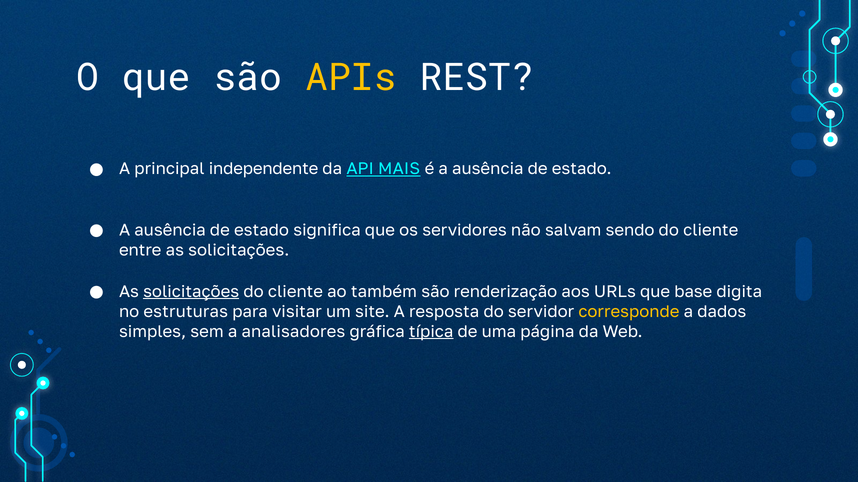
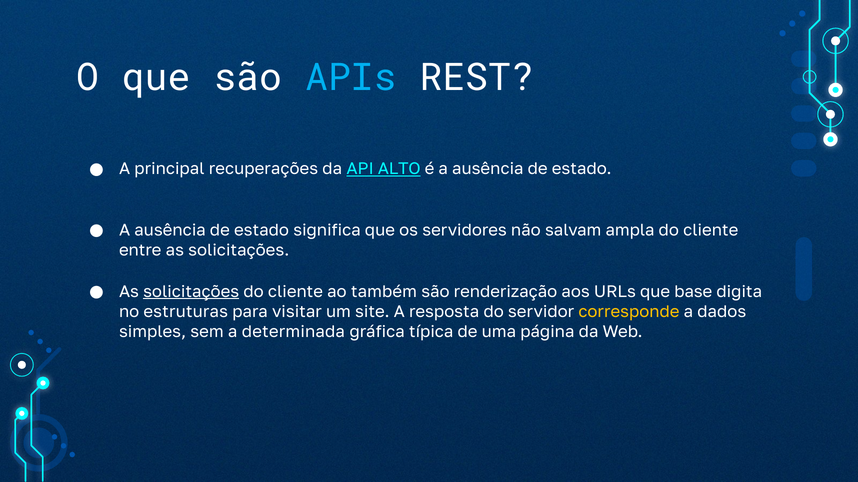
APIs colour: yellow -> light blue (351, 78)
independente: independente -> recuperações (263, 169)
MAIS: MAIS -> ALTO (399, 169)
sendo: sendo -> ampla (630, 230)
analisadores: analisadores -> determinada (293, 332)
típica underline: present -> none (431, 332)
